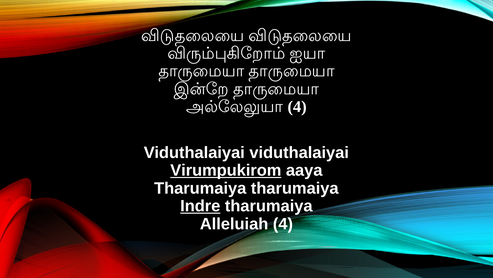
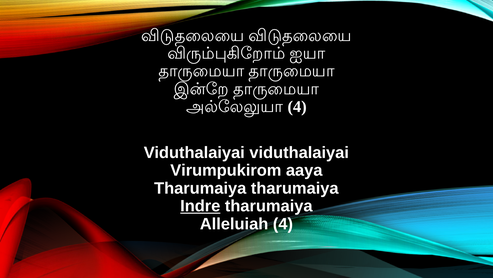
Virumpukirom underline: present -> none (226, 170)
